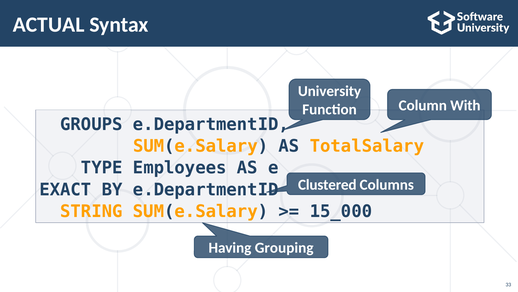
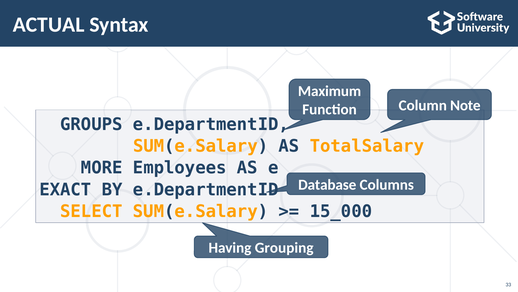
University: University -> Maximum (330, 91)
With: With -> Note (465, 105)
TYPE: TYPE -> MORE (102, 168)
Clustered: Clustered -> Database (327, 184)
STRING: STRING -> SELECT (91, 211)
